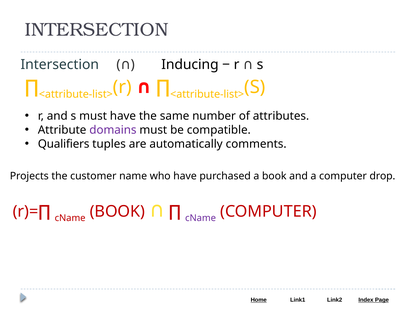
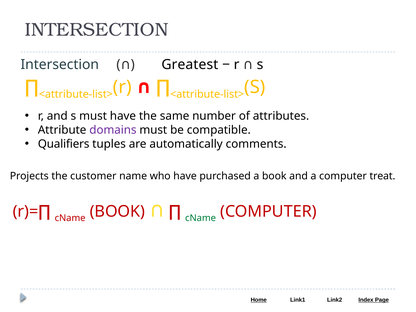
Inducing: Inducing -> Greatest (190, 64)
drop: drop -> treat (382, 176)
cName colour: purple -> green (201, 218)
